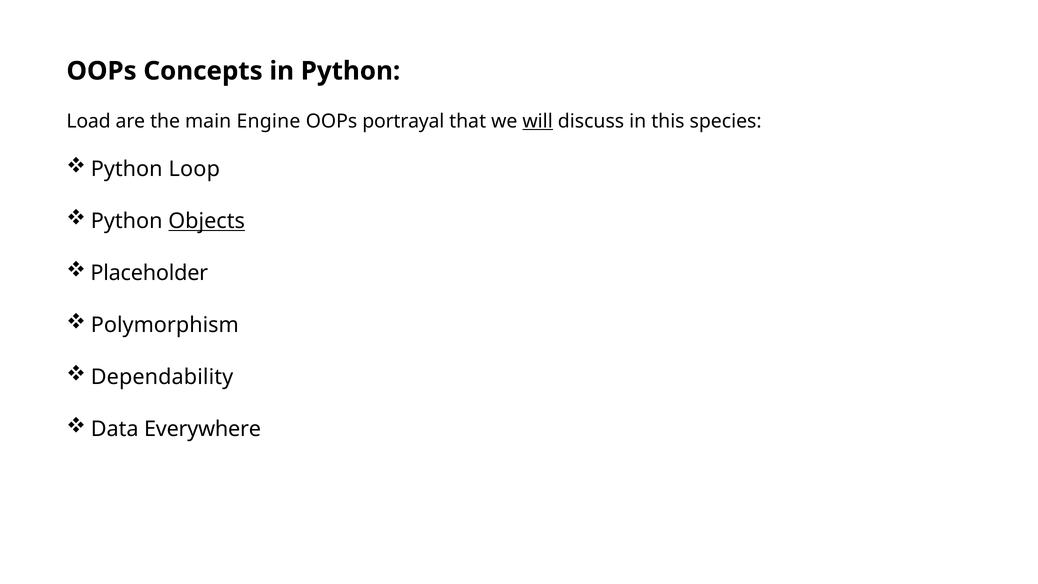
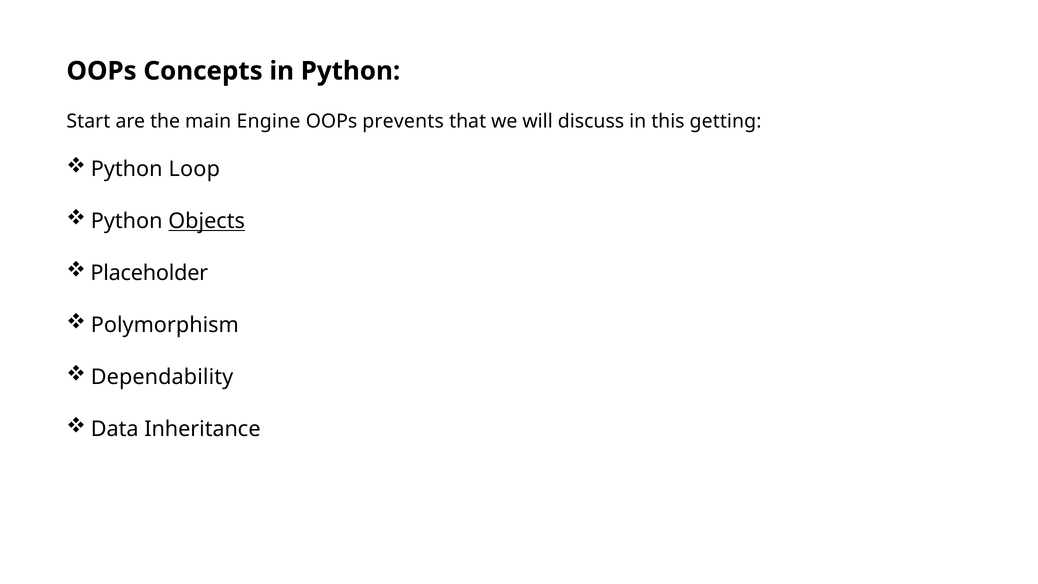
Load: Load -> Start (88, 121)
portrayal: portrayal -> prevents (403, 121)
will underline: present -> none (538, 121)
species: species -> getting (726, 121)
Everywhere: Everywhere -> Inheritаnсe (202, 429)
